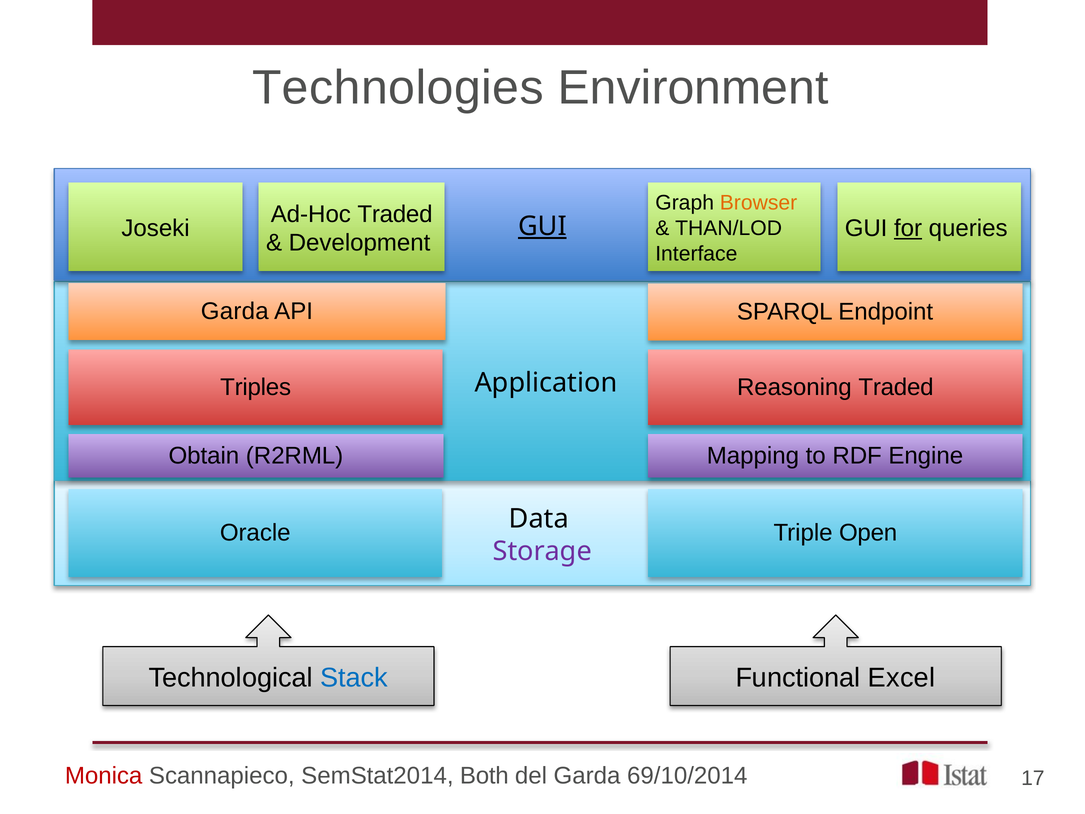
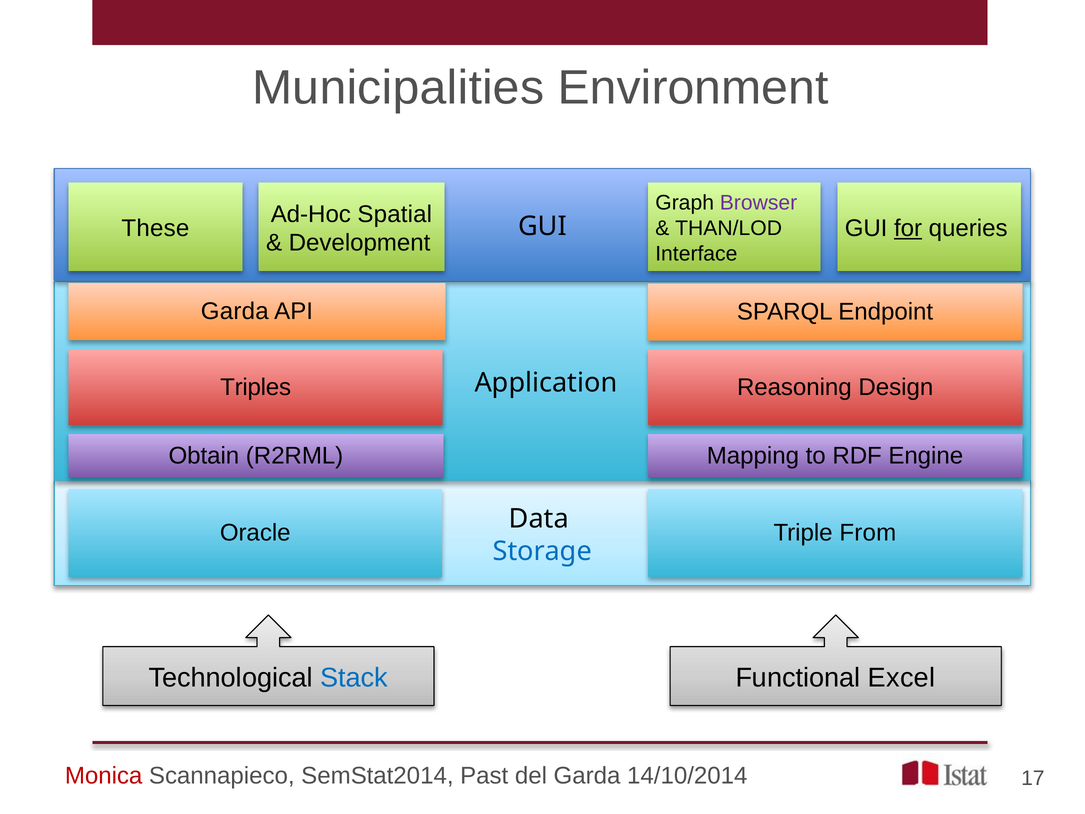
Technologies: Technologies -> Municipalities (398, 88)
Browser colour: orange -> purple (759, 203)
Ad-Hoc Traded: Traded -> Spatial (395, 214)
Joseki: Joseki -> These (155, 228)
GUI underline: present -> none (542, 226)
Reasoning Traded: Traded -> Design (896, 387)
Open: Open -> From (868, 533)
Storage colour: purple -> blue (542, 551)
Both: Both -> Past (484, 776)
69/10/2014: 69/10/2014 -> 14/10/2014 (687, 776)
